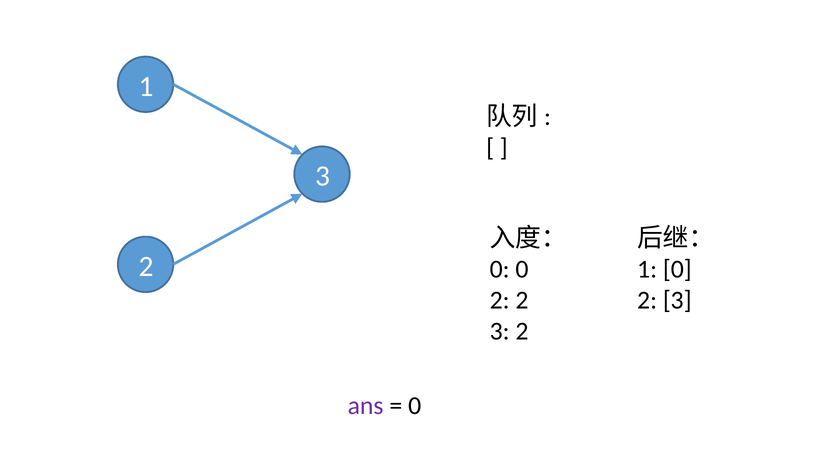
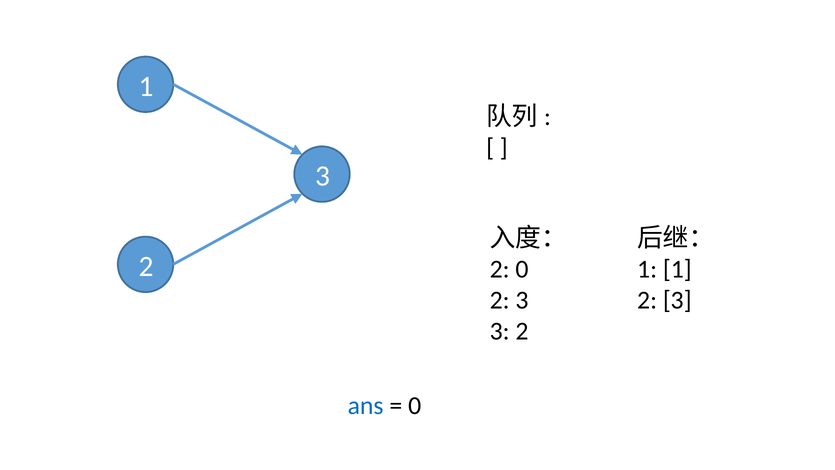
0: 0 -> 2 (500, 269)
1 0: 0 -> 1 (677, 269)
2: 2 -> 3 (522, 300)
ans colour: purple -> blue (366, 406)
